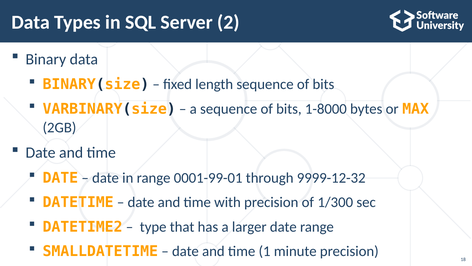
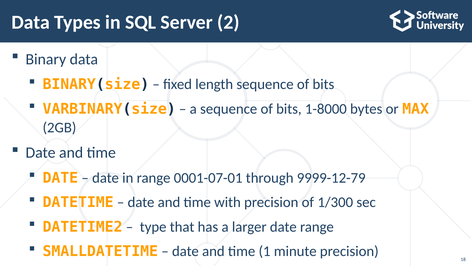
0001-99-01: 0001-99-01 -> 0001-07-01 (208, 177)
9999-12-32: 9999-12-32 -> 9999-12-79 (331, 177)
